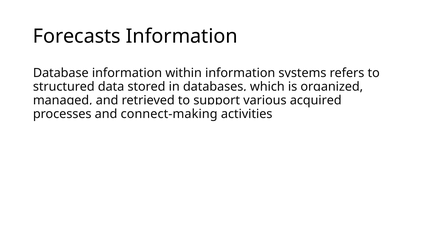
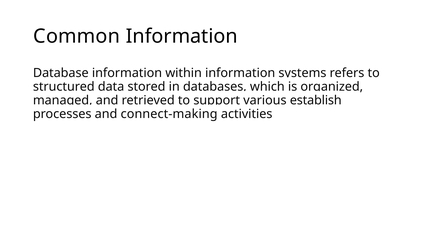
Forecasts: Forecasts -> Common (77, 36)
acquired: acquired -> establish (316, 100)
